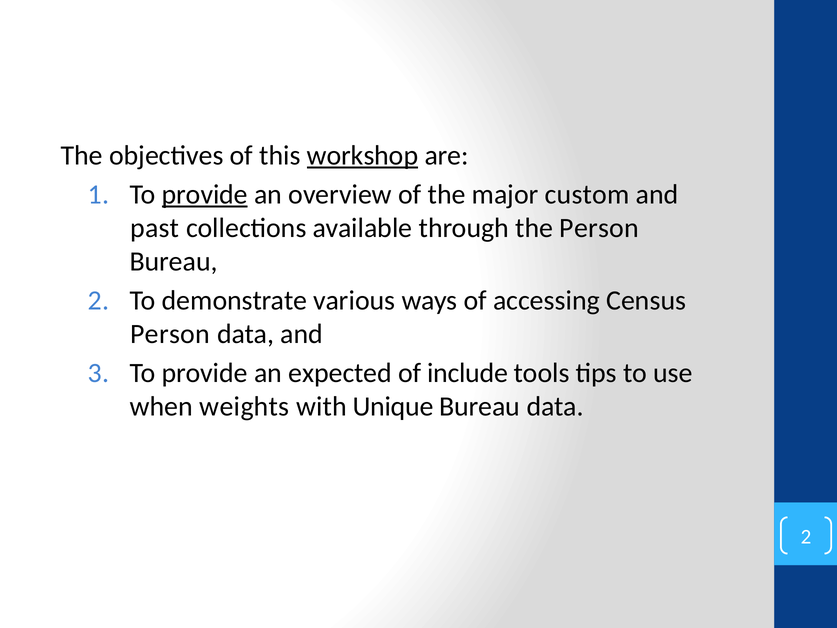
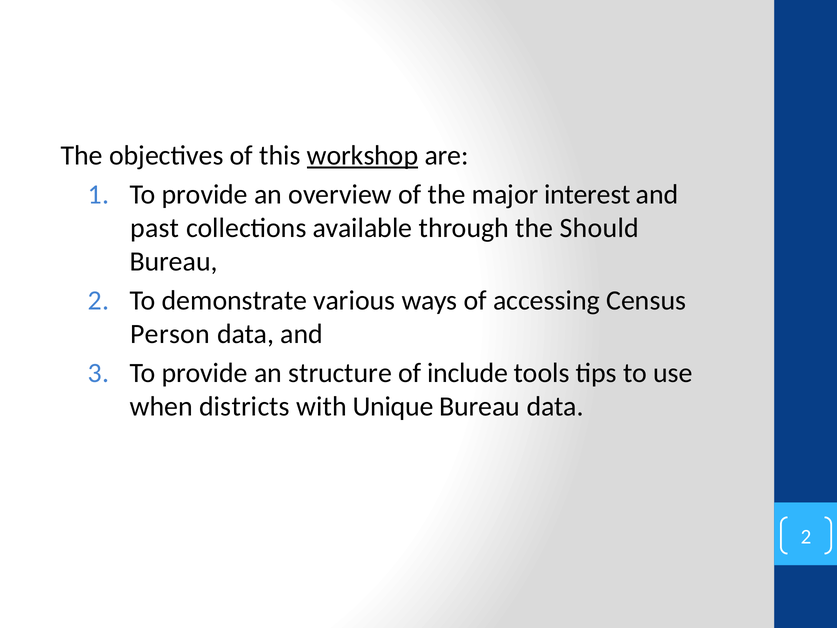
provide underline: present -> none (205, 194)
custom: custom -> interest (587, 194)
the Person: Person -> Should (599, 228)
expected: expected -> structure (340, 373)
weights: weights -> districts (244, 406)
